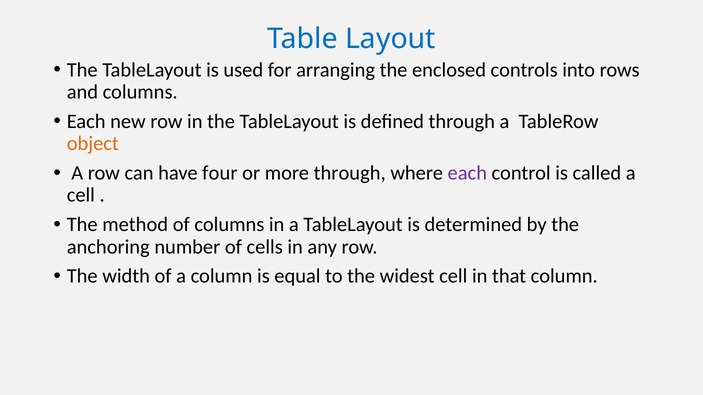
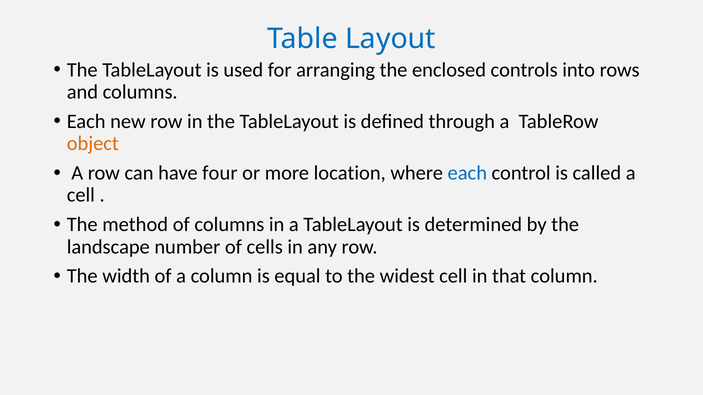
more through: through -> location (350, 173)
each colour: purple -> blue (467, 173)
anchoring: anchoring -> landscape (108, 247)
